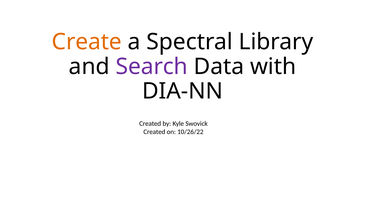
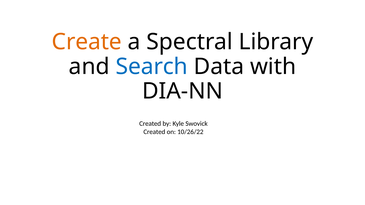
Search colour: purple -> blue (152, 67)
